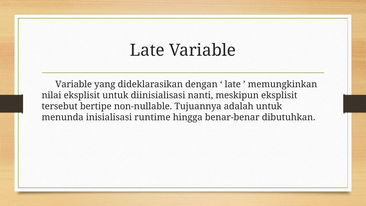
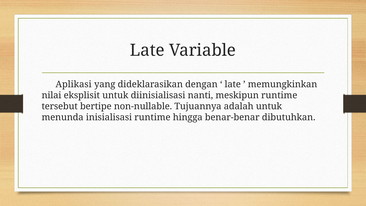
Variable: Variable -> Aplikasi (74, 84)
meskipun eksplisit: eksplisit -> runtime (279, 95)
